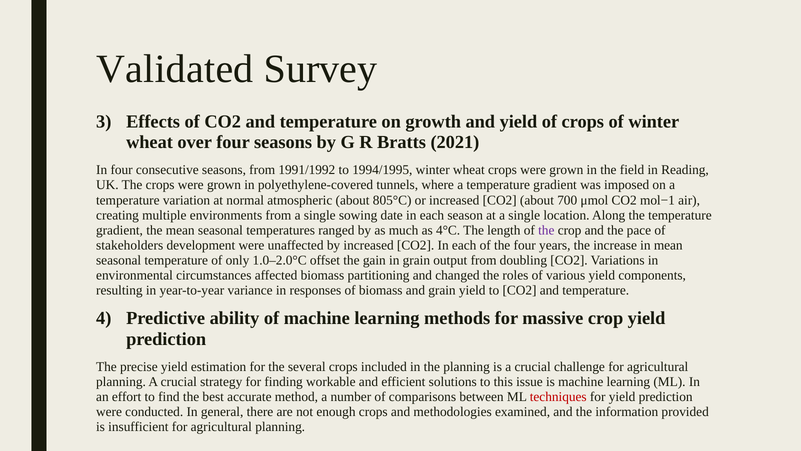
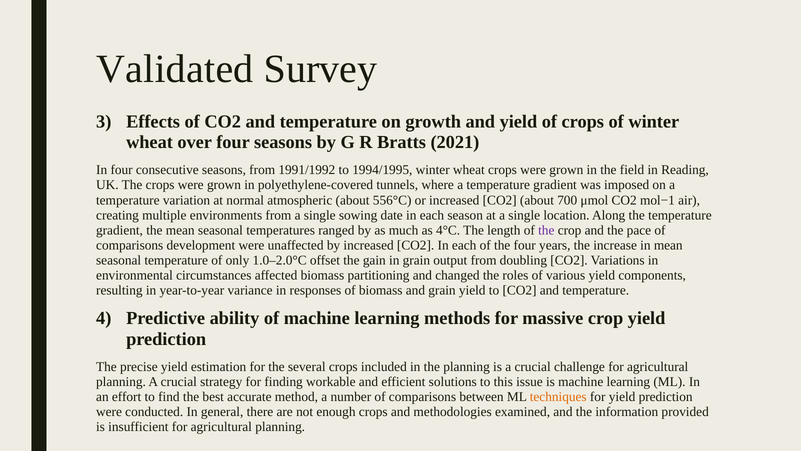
805°C: 805°C -> 556°C (392, 200)
stakeholders: stakeholders -> comparisons (130, 245)
techniques colour: red -> orange (558, 396)
